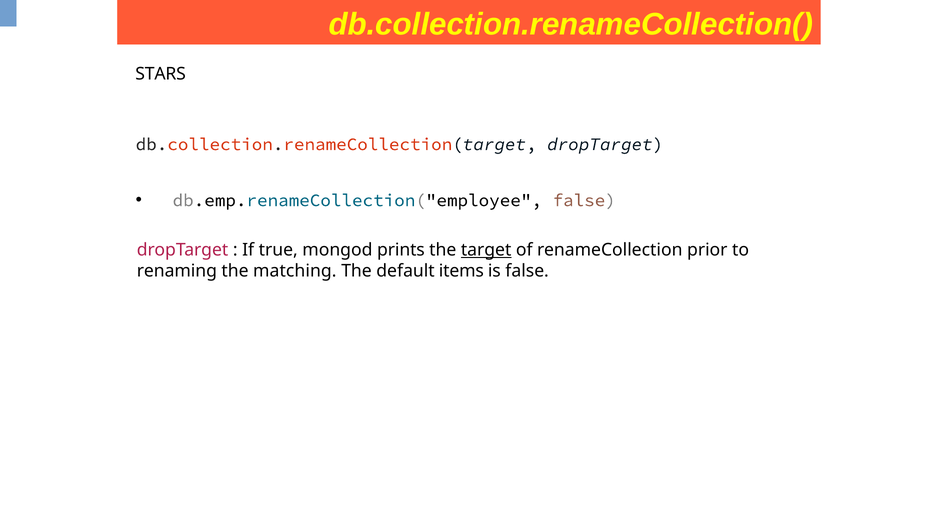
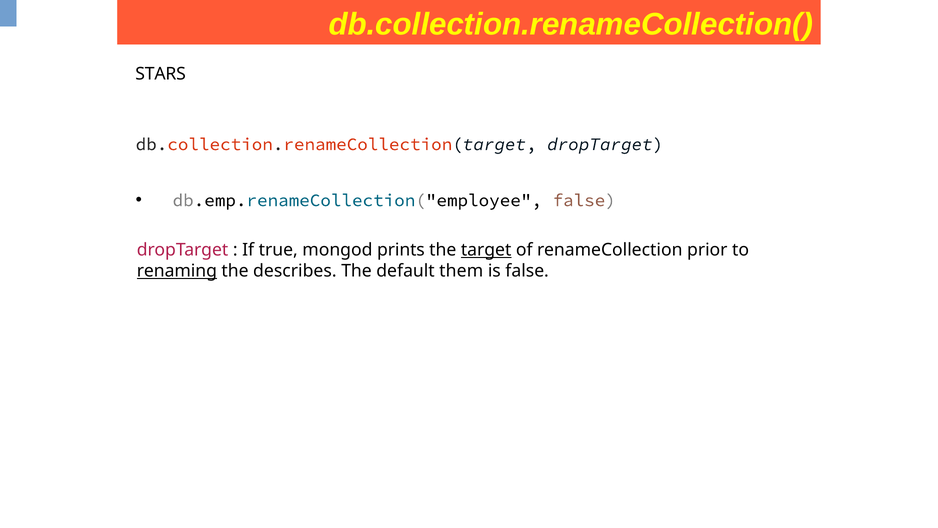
renaming underline: none -> present (177, 271)
matching: matching -> describes (295, 271)
items: items -> them (461, 271)
